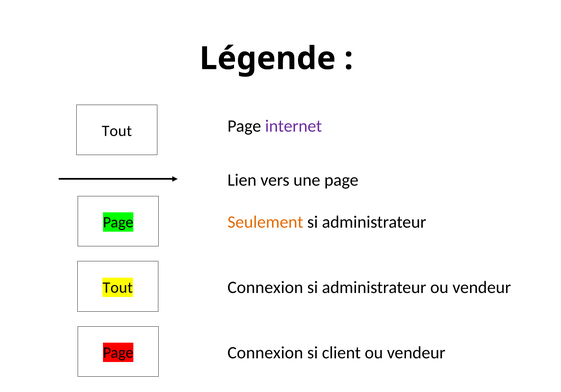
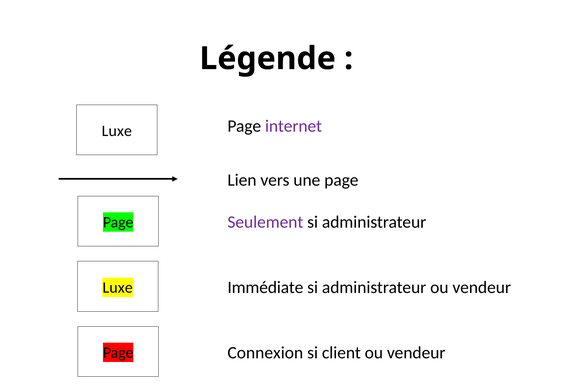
Tout: Tout -> Luxe (117, 131)
Seulement colour: orange -> purple (265, 222)
Connexion: Connexion -> Immédiate (265, 288)
Tout: Tout -> Luxe (118, 288)
